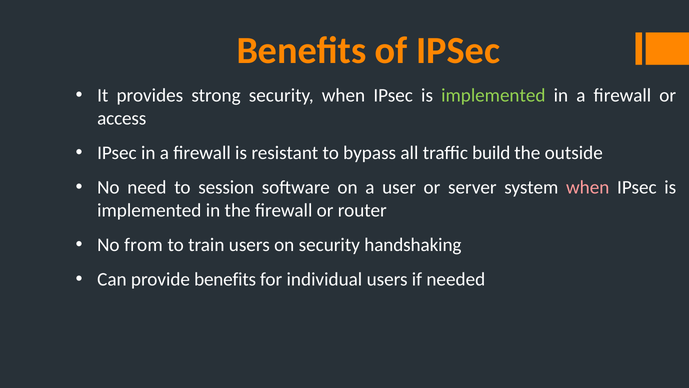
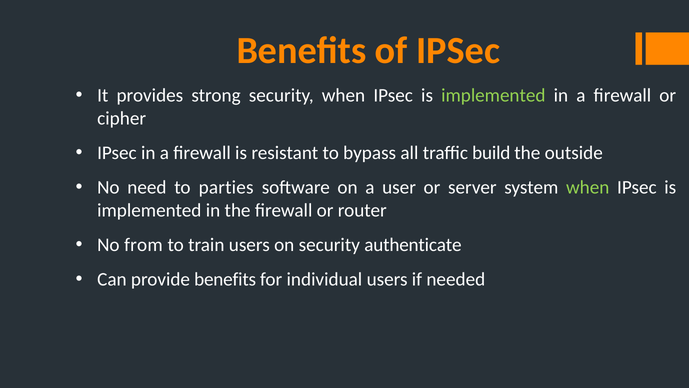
access: access -> cipher (122, 118)
session: session -> parties (226, 187)
when colour: pink -> light green (588, 187)
handshaking: handshaking -> authenticate (413, 245)
